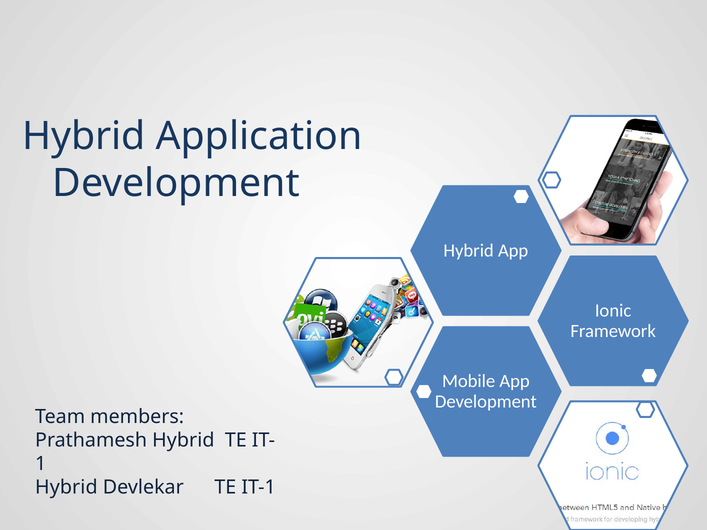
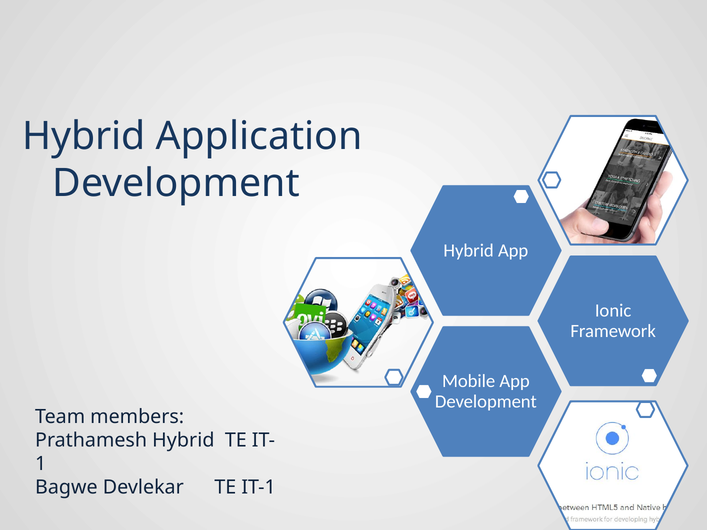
Hybrid: Hybrid -> Bagwe (66, 487)
